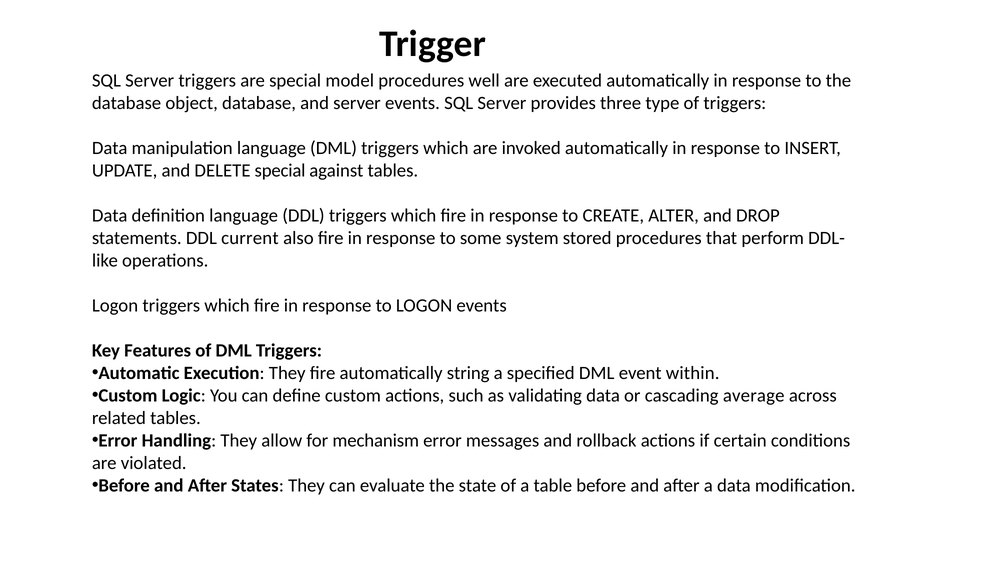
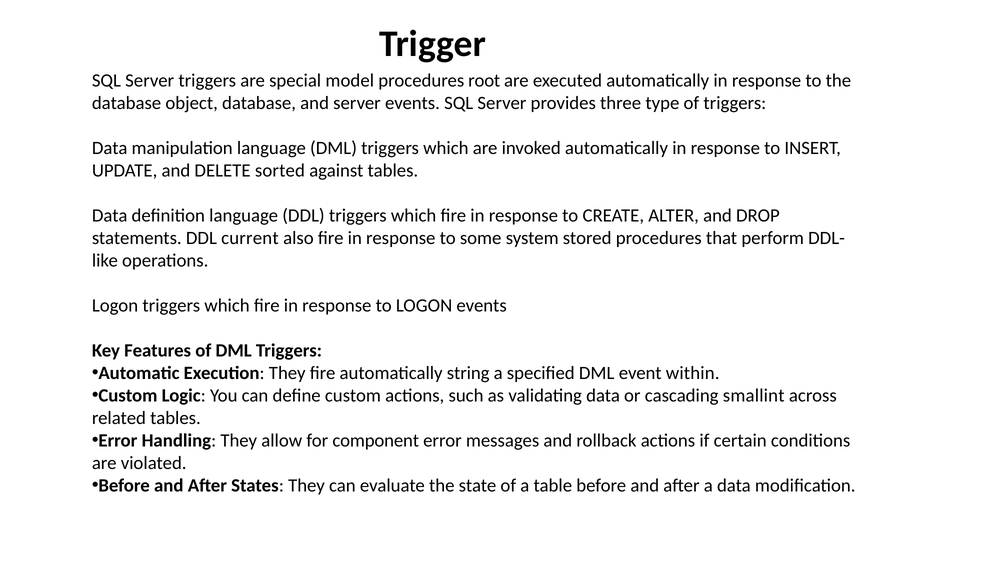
well: well -> root (484, 80)
DELETE special: special -> sorted (280, 171)
average: average -> smallint (754, 396)
mechanism: mechanism -> component (376, 441)
